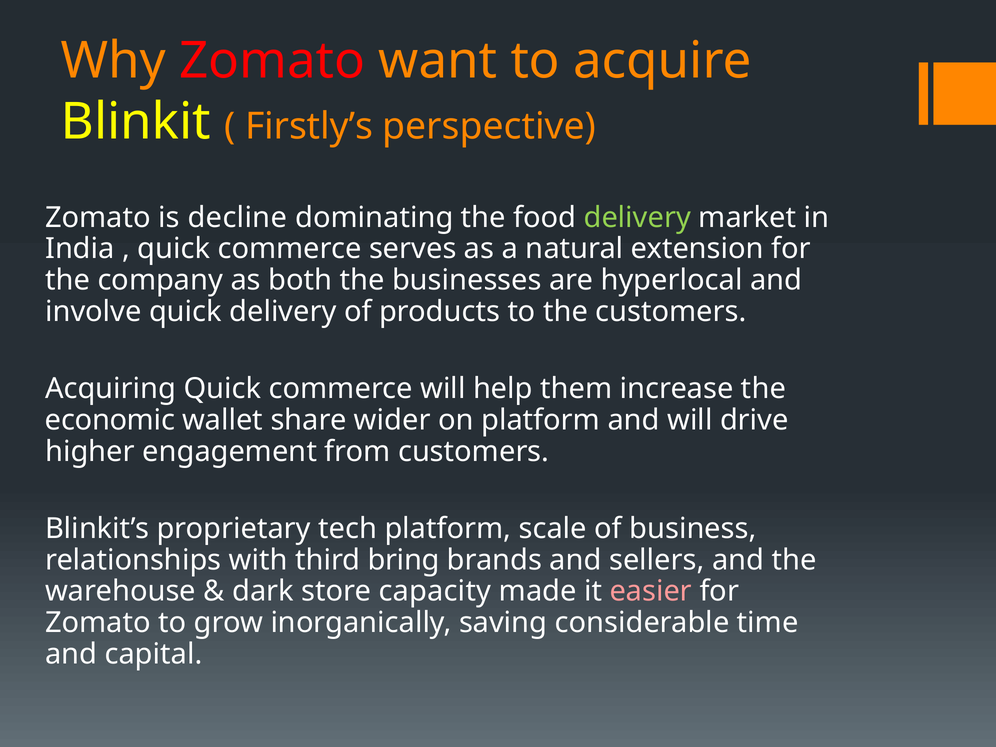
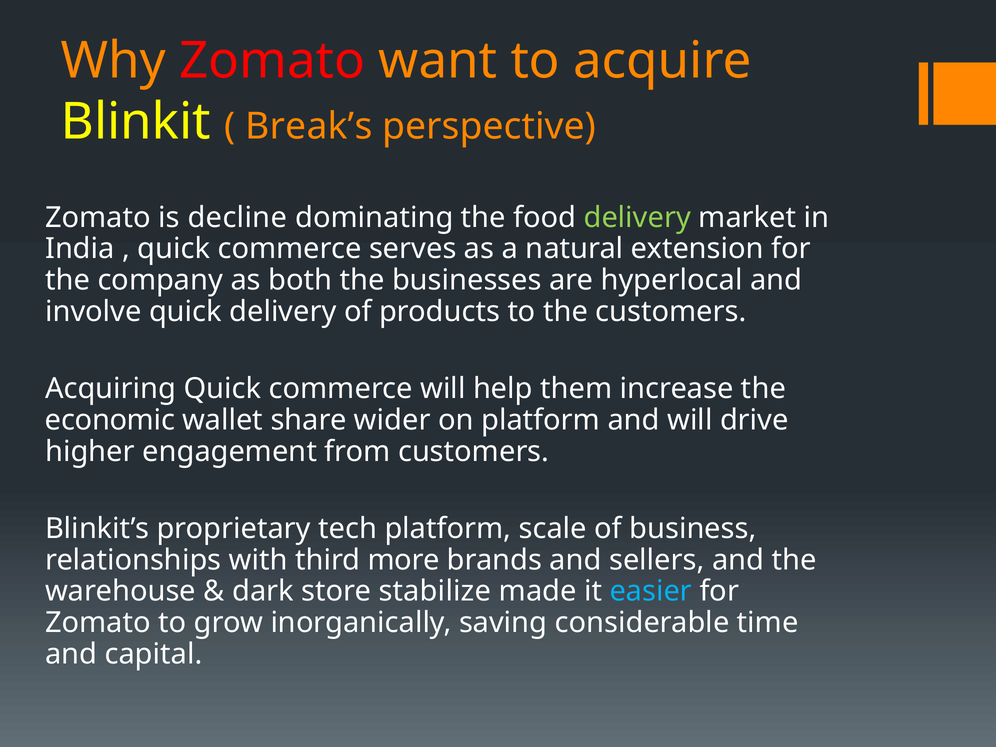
Firstly’s: Firstly’s -> Break’s (309, 127)
bring: bring -> more (404, 560)
capacity: capacity -> stabilize (435, 591)
easier colour: pink -> light blue (651, 591)
